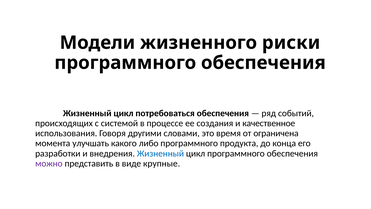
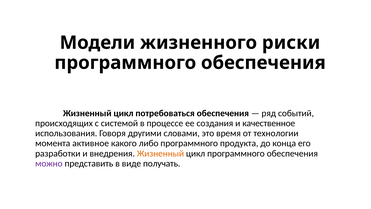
ограничена: ограничена -> технологии (276, 133)
улучшать: улучшать -> активное (91, 143)
Жизненный colour: blue -> orange (160, 153)
крупные: крупные -> получать (162, 163)
